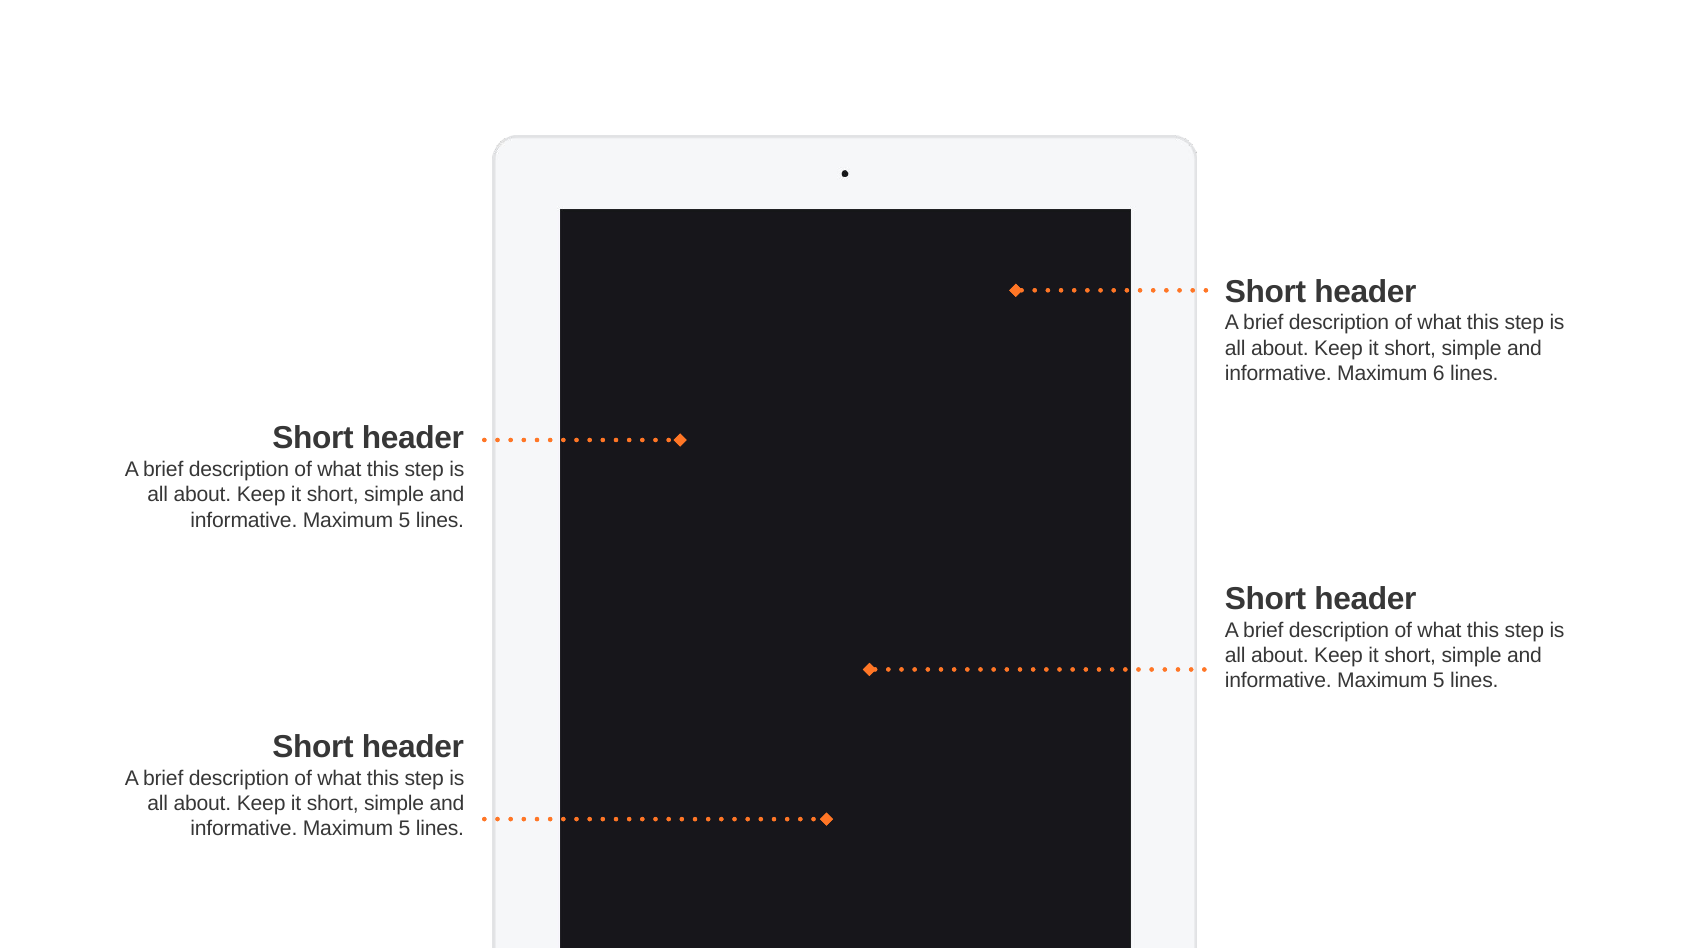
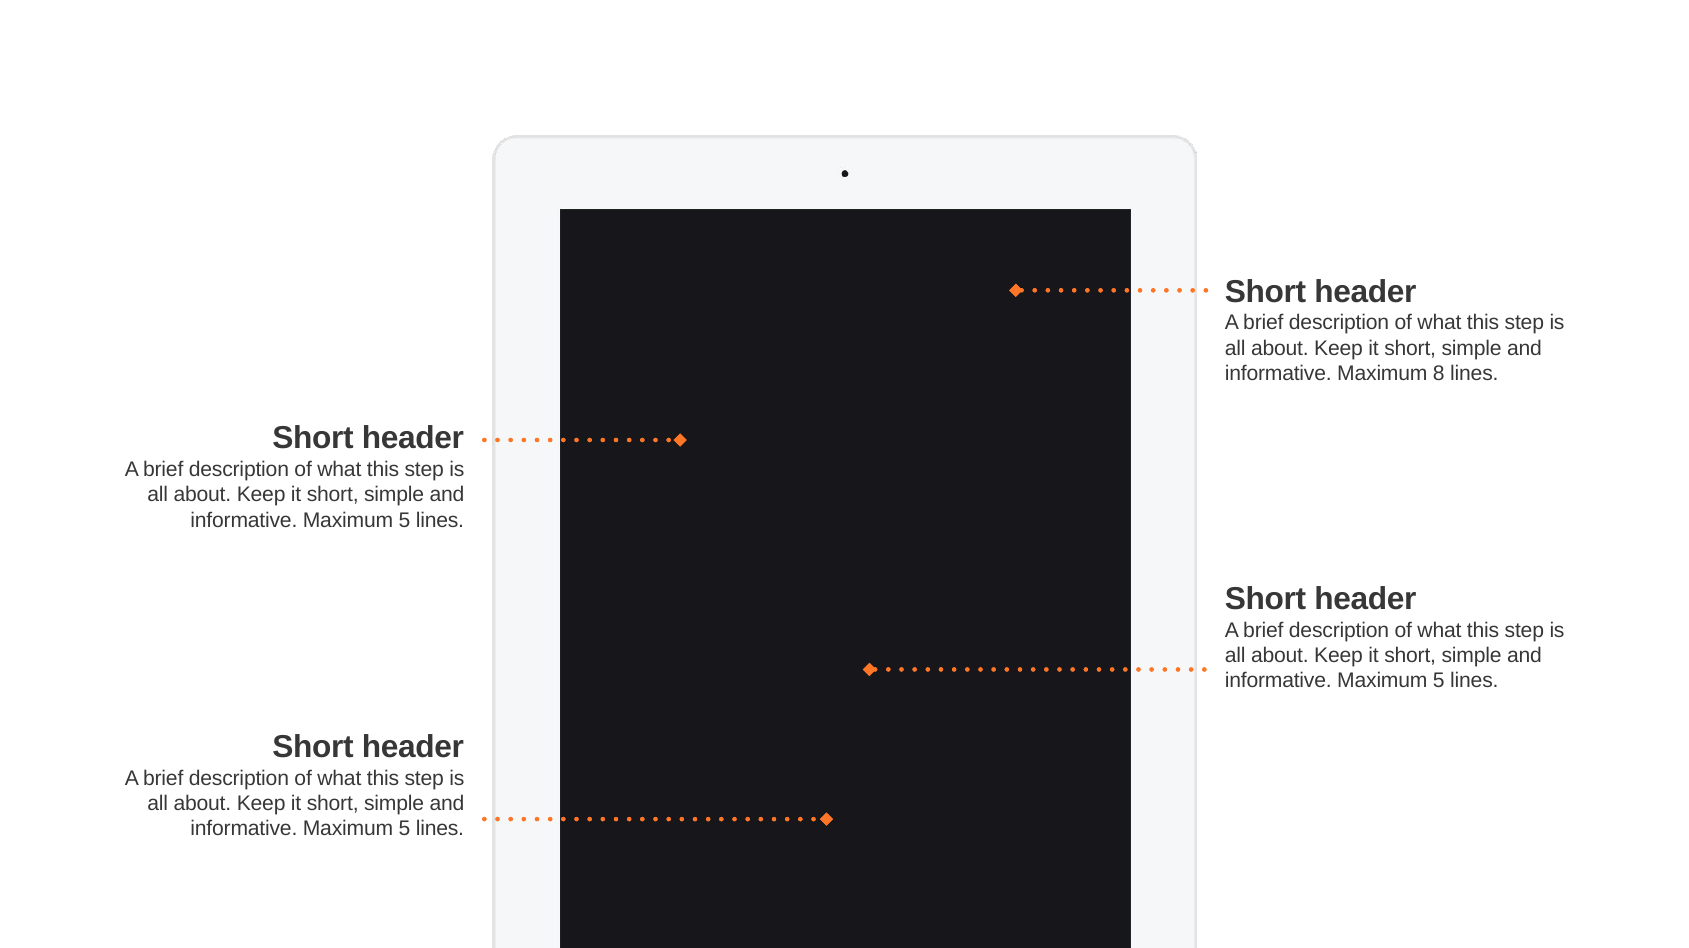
6: 6 -> 8 (1439, 374)
